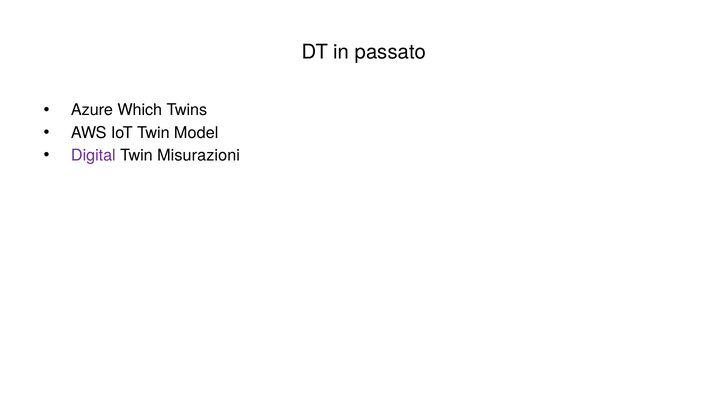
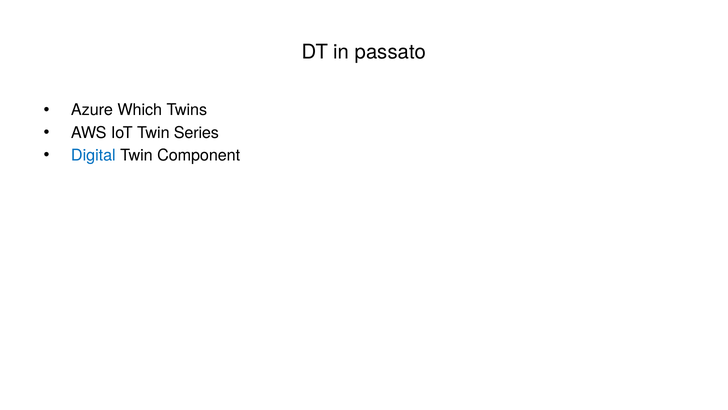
Model: Model -> Series (196, 133)
Digital colour: purple -> blue (93, 155)
Misurazioni: Misurazioni -> Component (199, 155)
